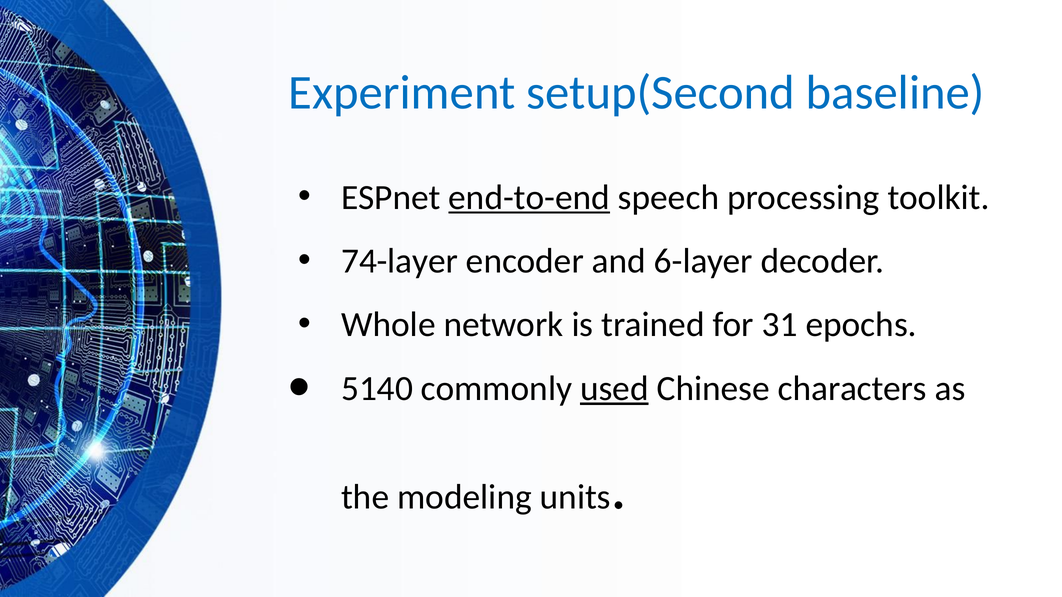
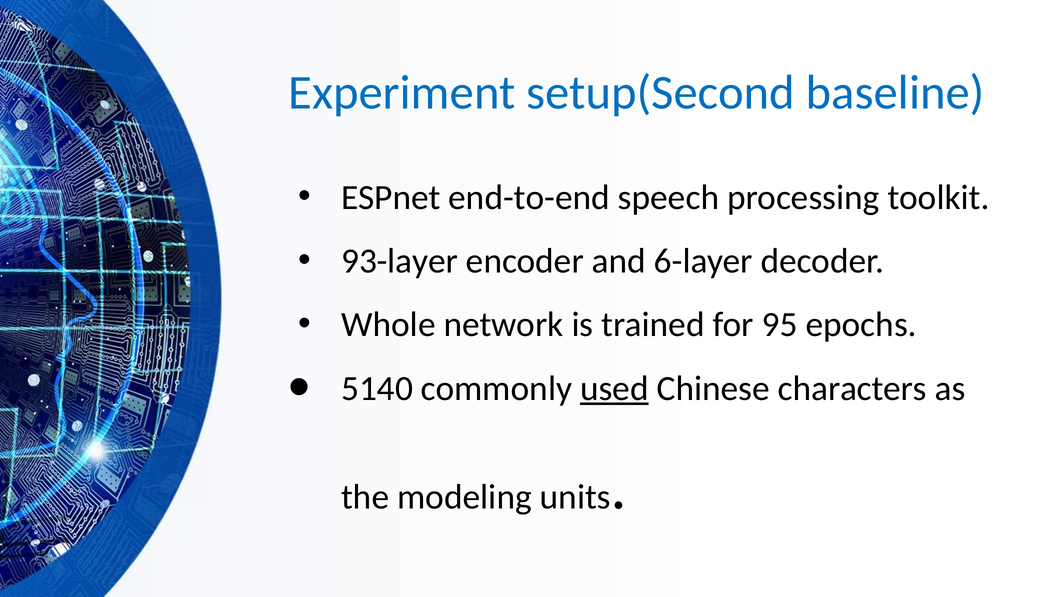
end-to-end underline: present -> none (529, 198)
74-layer: 74-layer -> 93-layer (400, 261)
31: 31 -> 95 (780, 325)
